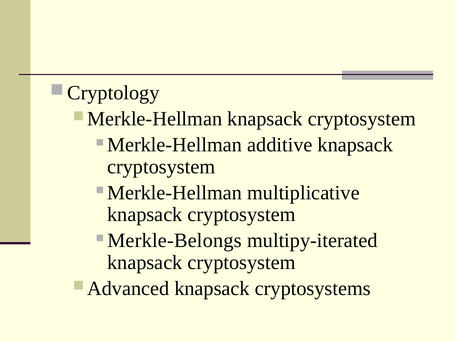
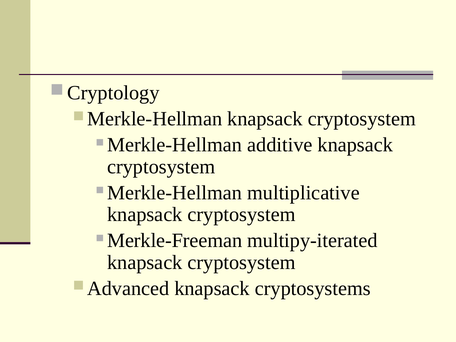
Merkle-Belongs: Merkle-Belongs -> Merkle-Freeman (175, 241)
